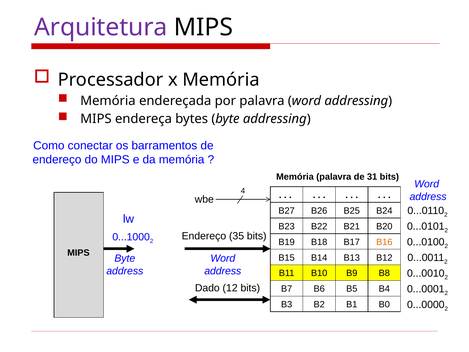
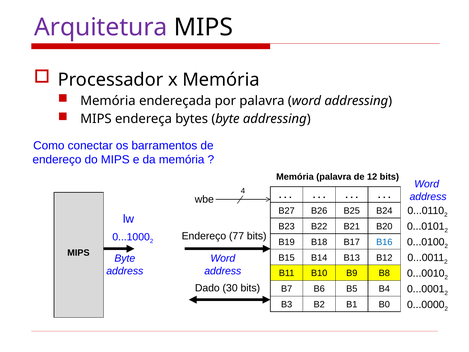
31: 31 -> 12 (372, 177)
35: 35 -> 77 (237, 236)
B16 colour: orange -> blue (384, 242)
12: 12 -> 30 (230, 288)
